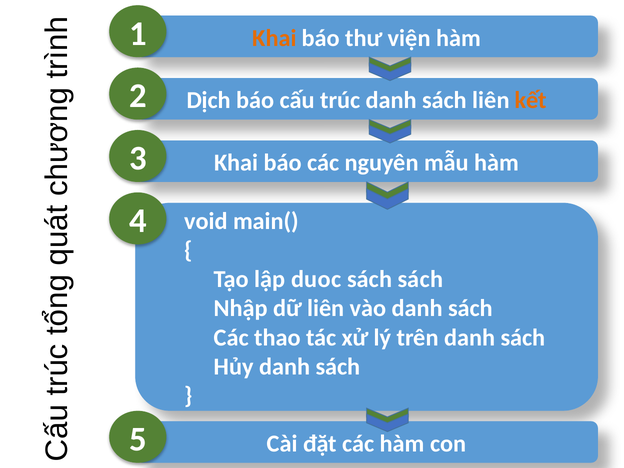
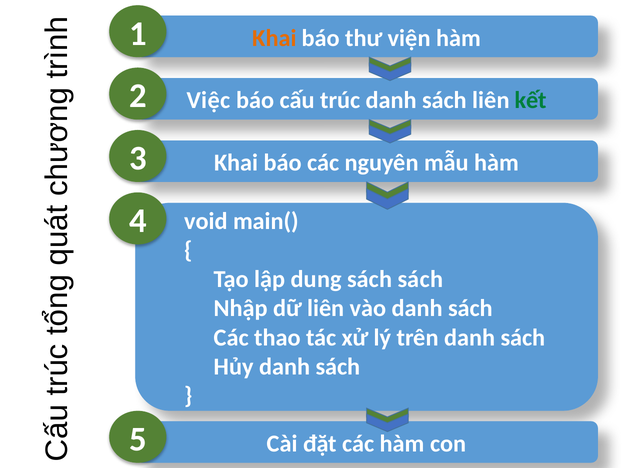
Dịch: Dịch -> Việc (209, 100)
kết colour: orange -> green (531, 100)
duoc: duoc -> dung (316, 279)
